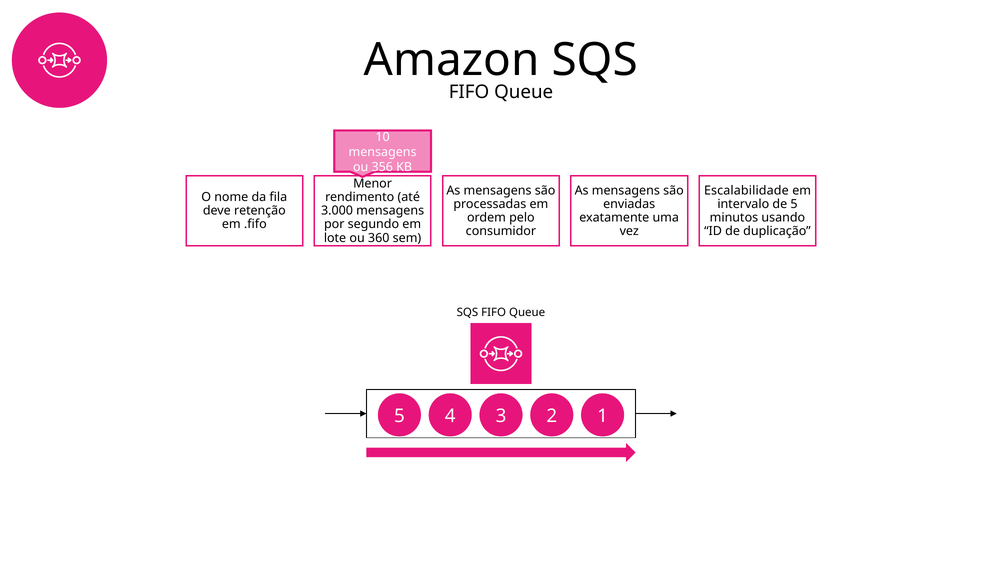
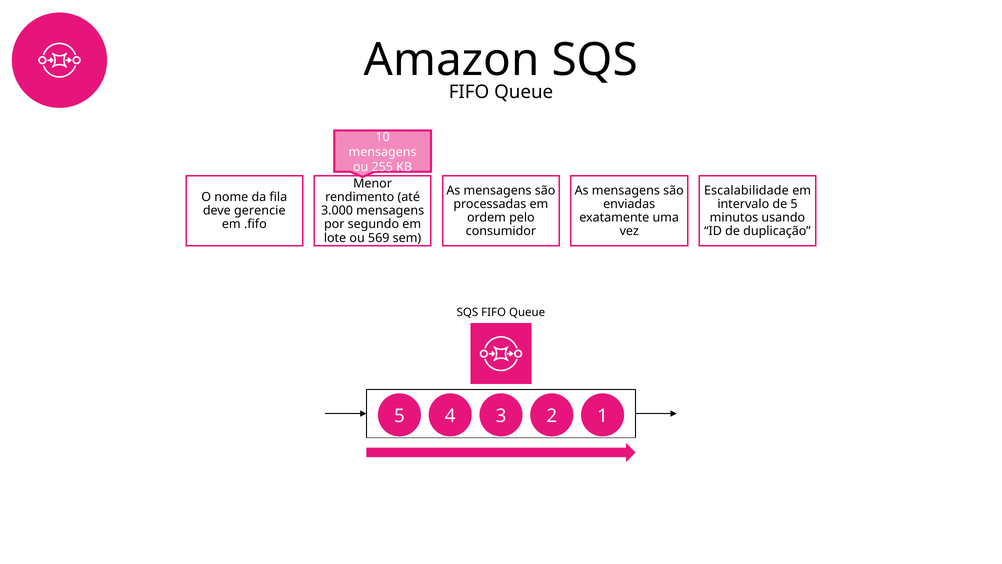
356: 356 -> 255 (382, 167)
retenção: retenção -> gerencie (260, 211)
360: 360 -> 569 (379, 238)
